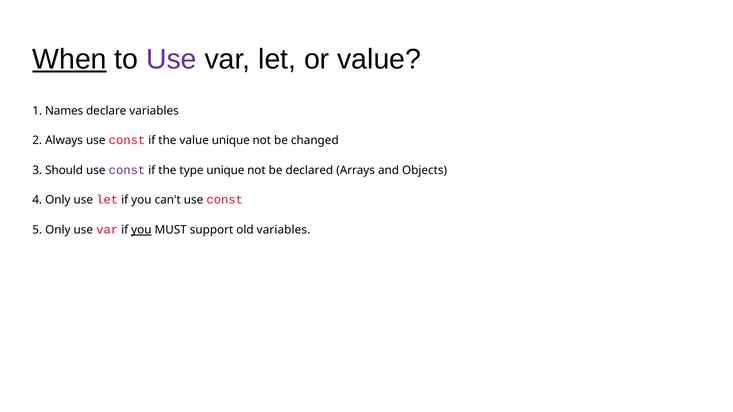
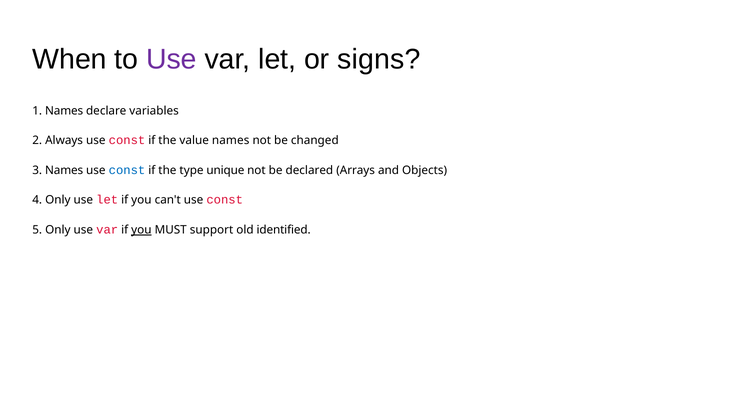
When underline: present -> none (70, 59)
or value: value -> signs (379, 59)
value unique: unique -> names (231, 140)
3 Should: Should -> Names (64, 170)
const colour: purple -> blue (127, 170)
old variables: variables -> identified (284, 230)
